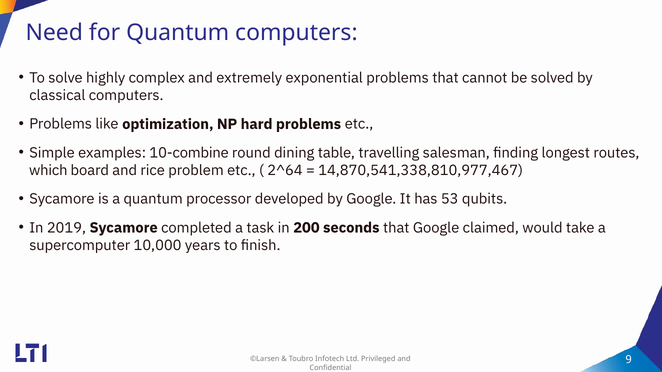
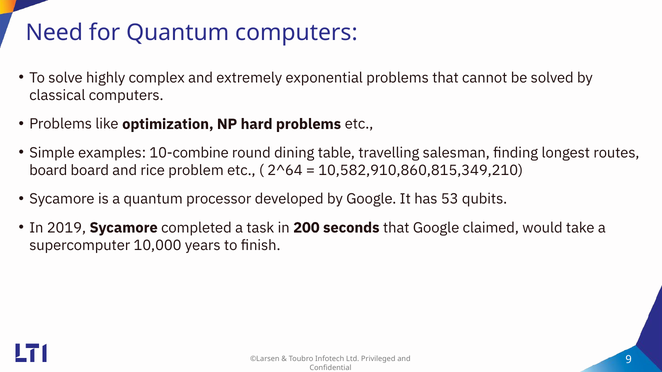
which: which -> board (48, 171)
14,870,541,338,810,977,467: 14,870,541,338,810,977,467 -> 10,582,910,860,815,349,210 (421, 171)
